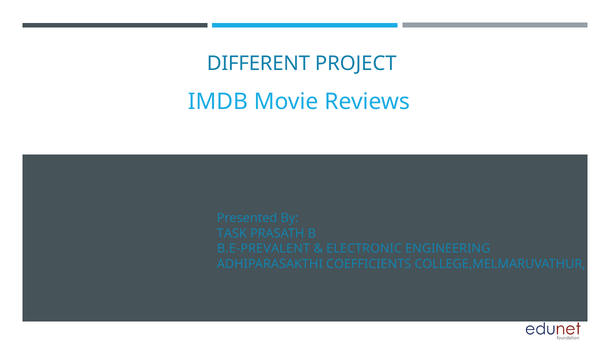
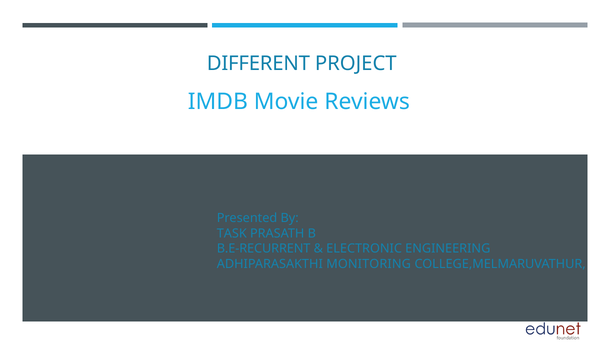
B.E-PREVALENT: B.E-PREVALENT -> B.E-RECURRENT (264, 249)
COEFFICIENTS: COEFFICIENTS -> MONITORING (369, 264)
